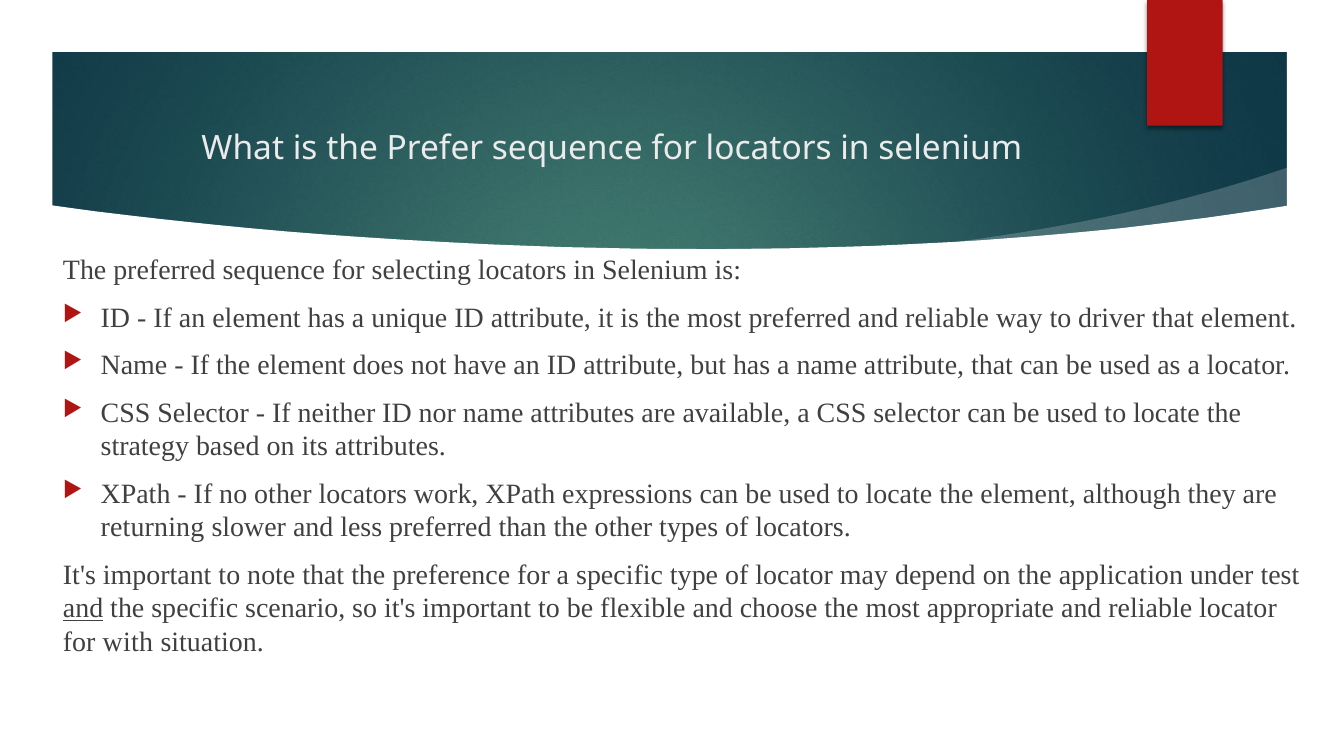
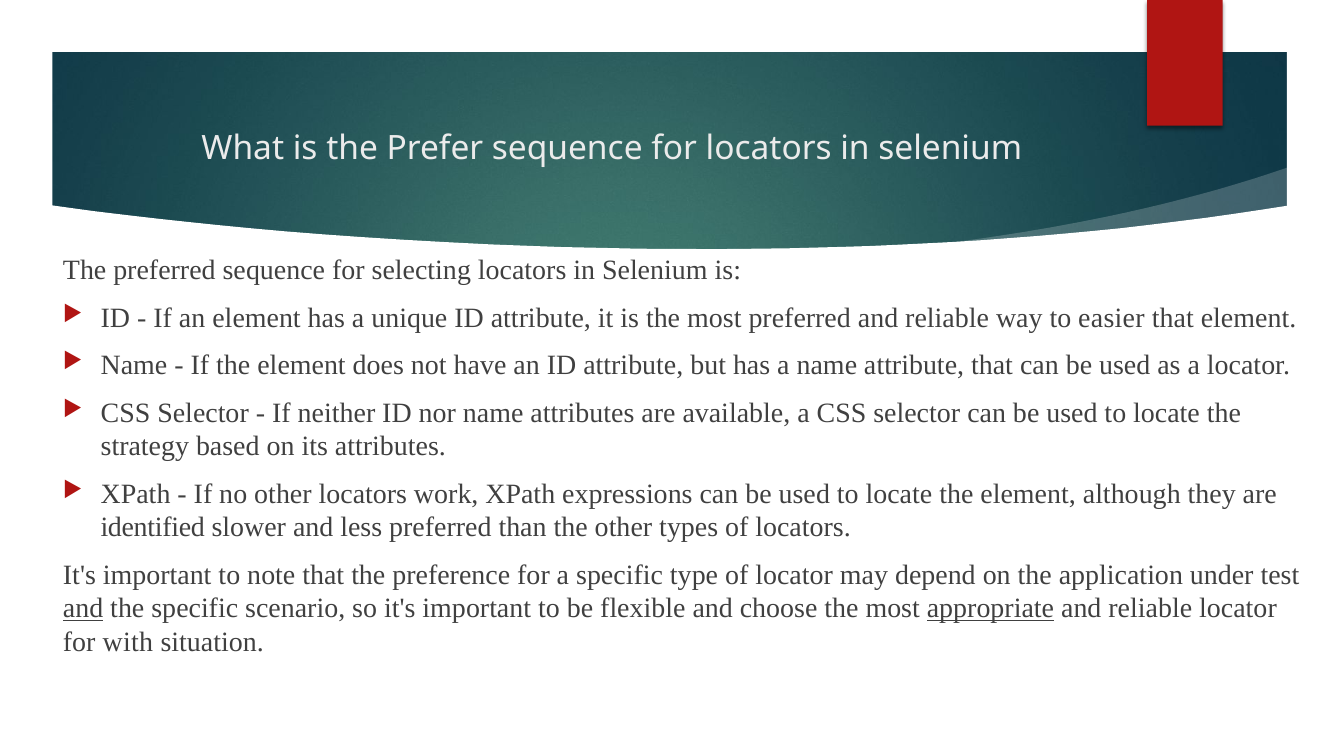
driver: driver -> easier (1111, 318)
returning: returning -> identified (153, 527)
appropriate underline: none -> present (990, 608)
